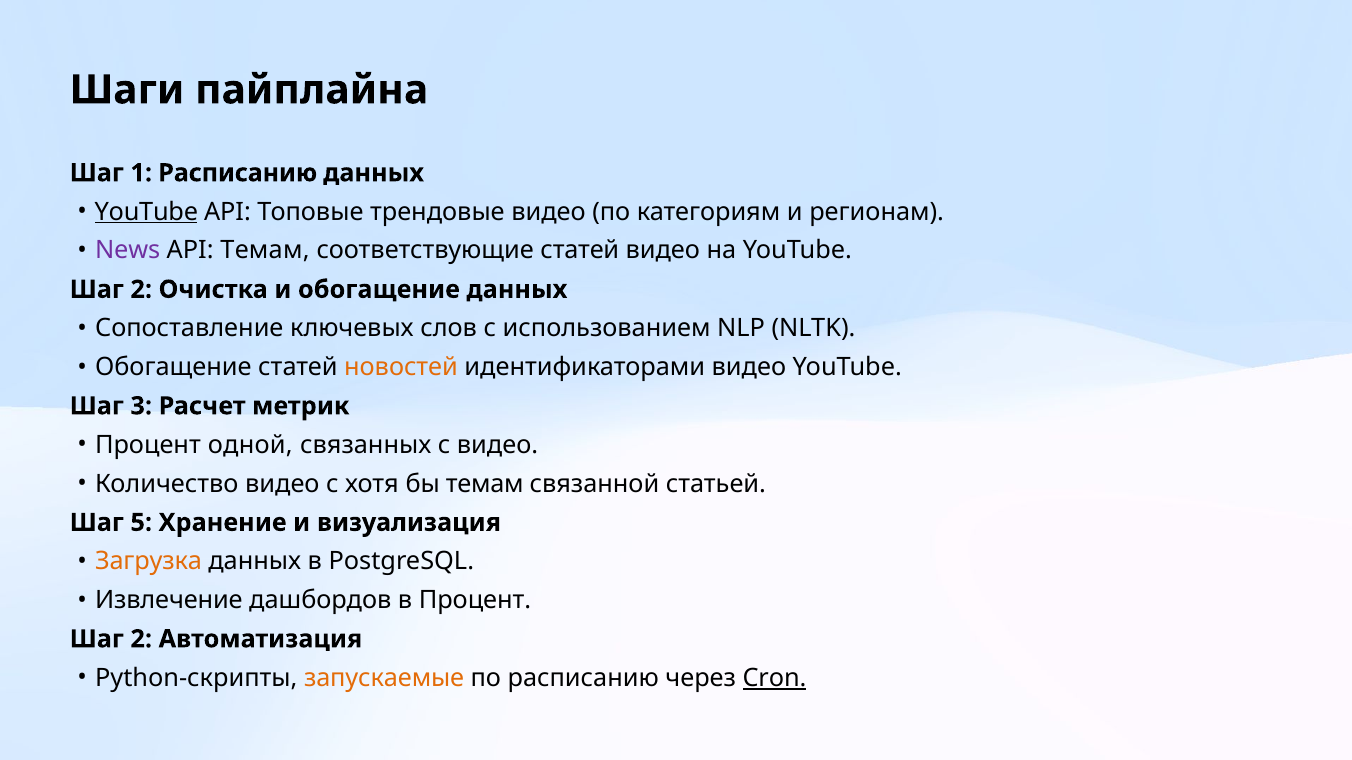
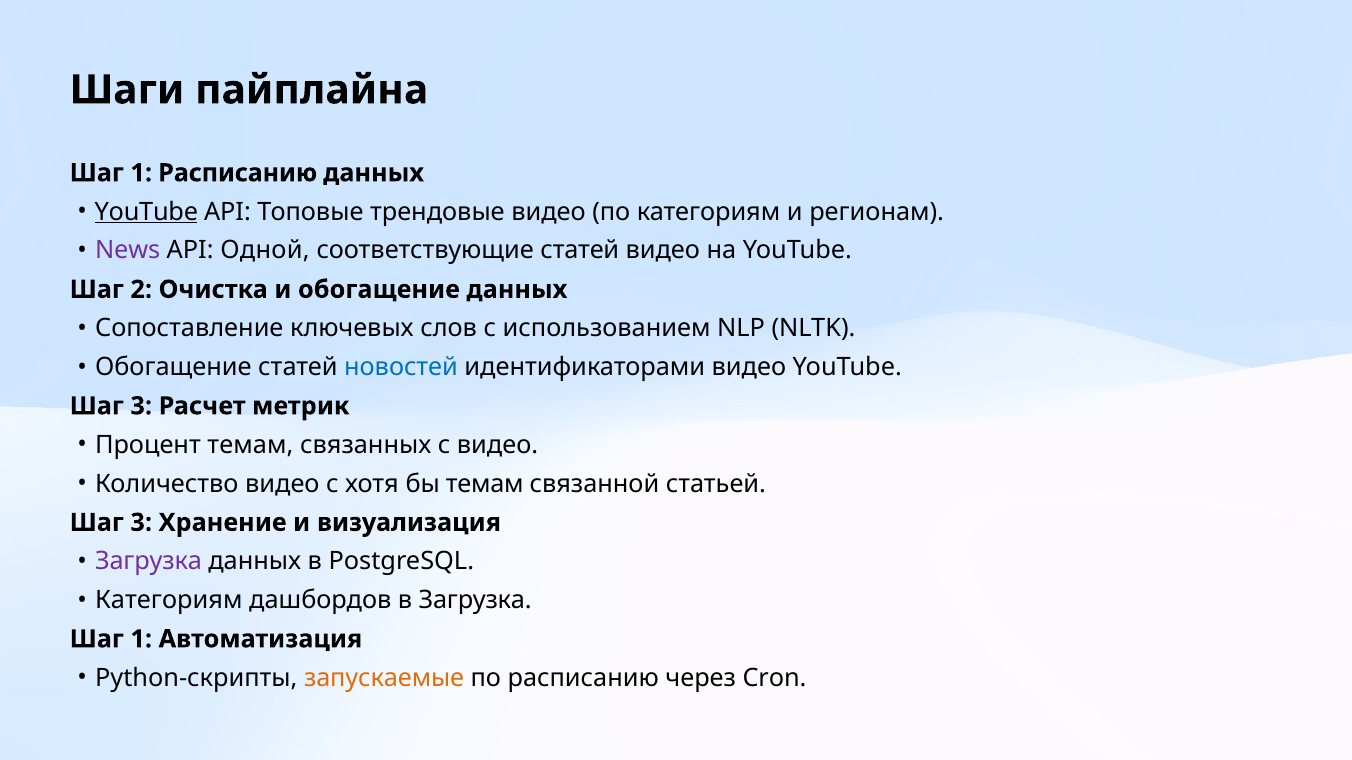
API Темам: Темам -> Одной (265, 251)
новостей colour: orange -> blue (401, 367)
Процент одной: одной -> темам (250, 445)
5: 5 -> 3 (141, 523)
Загрузка colour: orange -> purple (148, 562)
Извлечение: Извлечение -> Категориям (169, 601)
в Процент: Процент -> Загрузка (475, 601)
2: 2 -> 1 (141, 639)
Cron underline: present -> none (775, 678)
